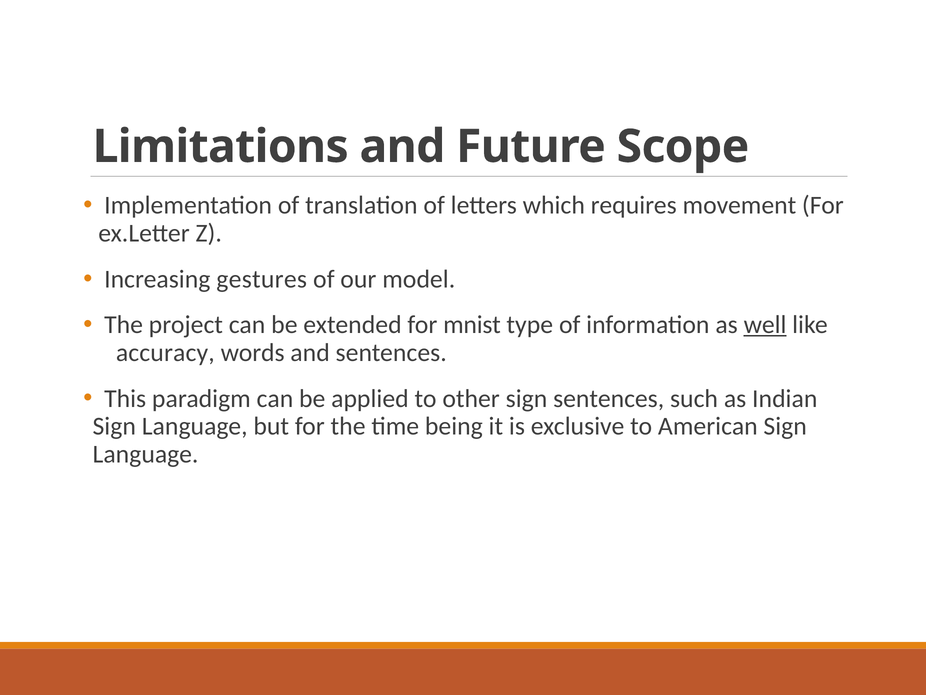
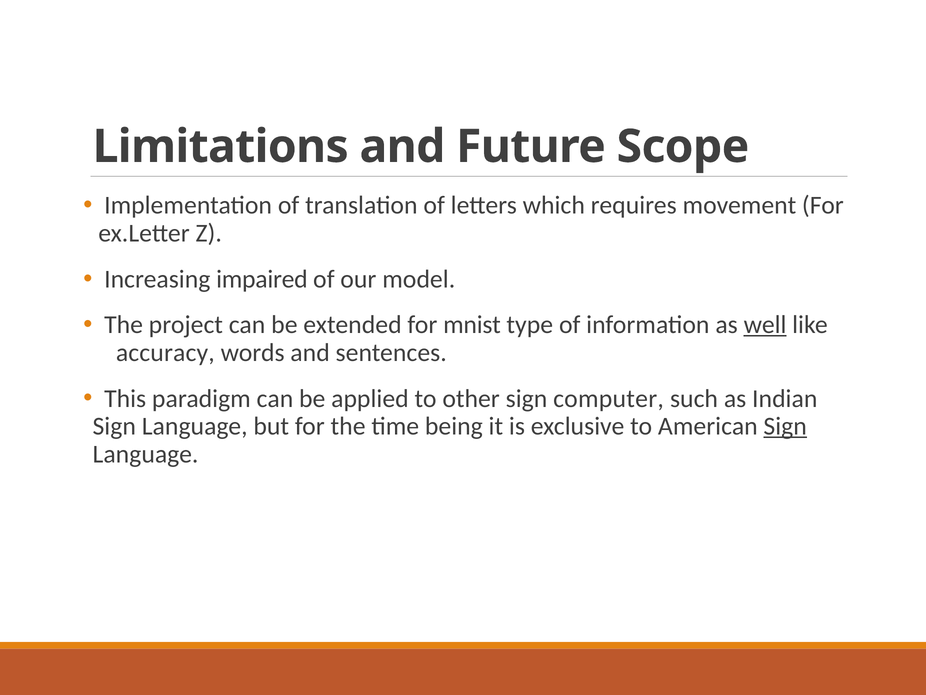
gestures: gestures -> impaired (262, 279)
sign sentences: sentences -> computer (609, 398)
Sign underline: none -> present (785, 426)
